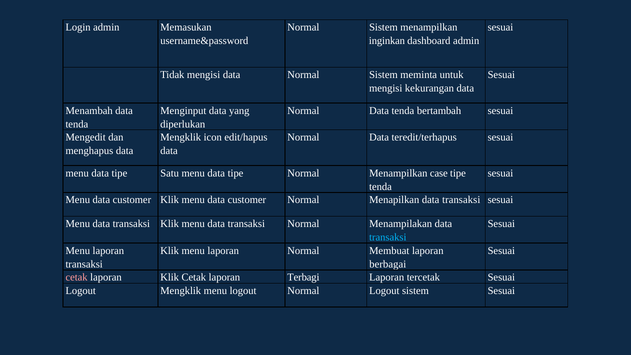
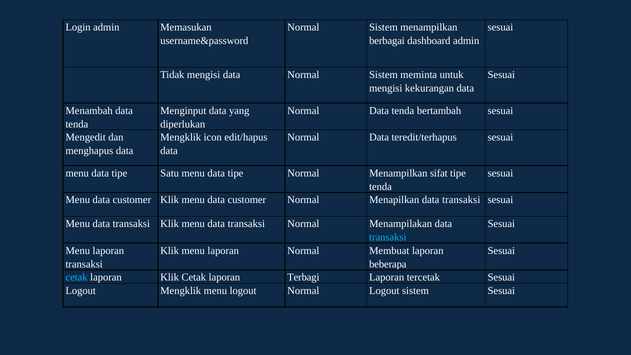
inginkan: inginkan -> berbagai (387, 41)
case: case -> sifat (439, 173)
berbagai: berbagai -> beberapa (388, 264)
cetak colour: pink -> light blue (77, 277)
